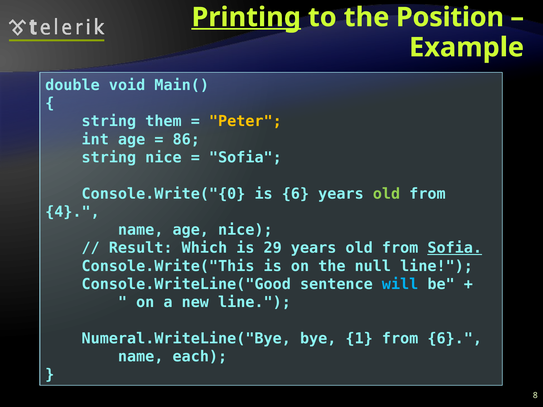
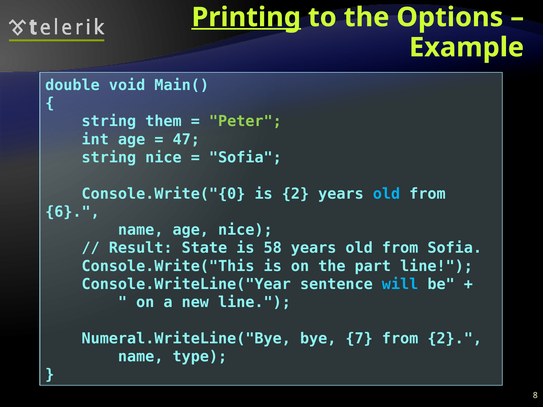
Position: Position -> Options (450, 17)
Peter colour: yellow -> light green (245, 121)
86: 86 -> 47 (186, 140)
is 6: 6 -> 2 (295, 194)
old colour: light green -> light blue (386, 194)
4: 4 -> 6 (72, 212)
Which: Which -> State (204, 248)
29: 29 -> 58 (273, 248)
Sofia underline: present -> none (455, 248)
null: null -> part (373, 266)
Console.WriteLine("Good: Console.WriteLine("Good -> Console.WriteLine("Year (186, 284)
1: 1 -> 7 (359, 339)
from 6: 6 -> 2 (455, 339)
each: each -> type (200, 357)
